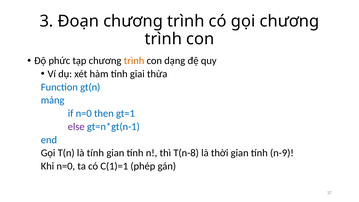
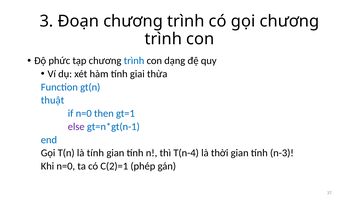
trình colour: orange -> blue (134, 61)
mảng: mảng -> thuật (53, 100)
T(n-8: T(n-8 -> T(n-4 (186, 153)
n-9: n-9 -> n-3 (282, 153)
C(1)=1: C(1)=1 -> C(2)=1 (114, 166)
